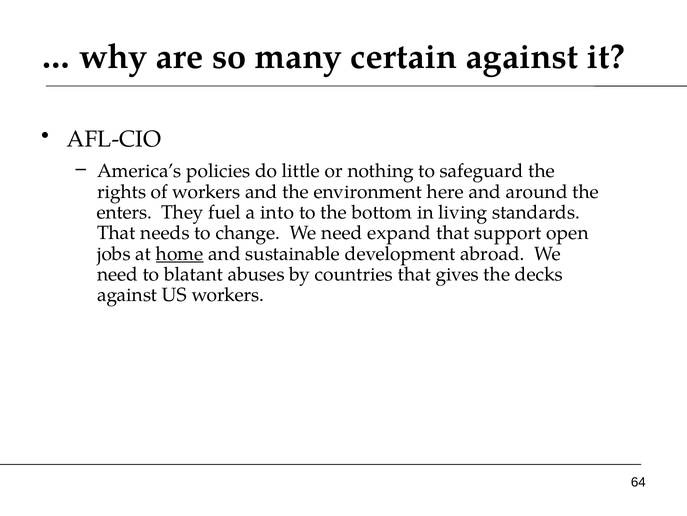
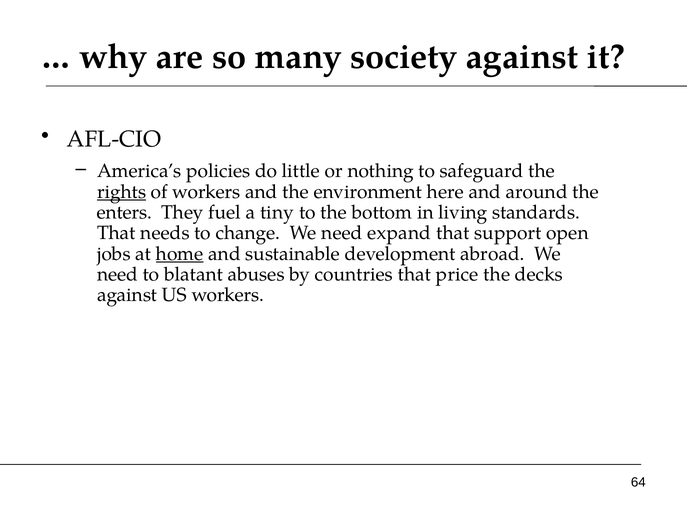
certain: certain -> society (404, 57)
rights underline: none -> present (122, 191)
into: into -> tiny (277, 212)
gives: gives -> price (457, 274)
